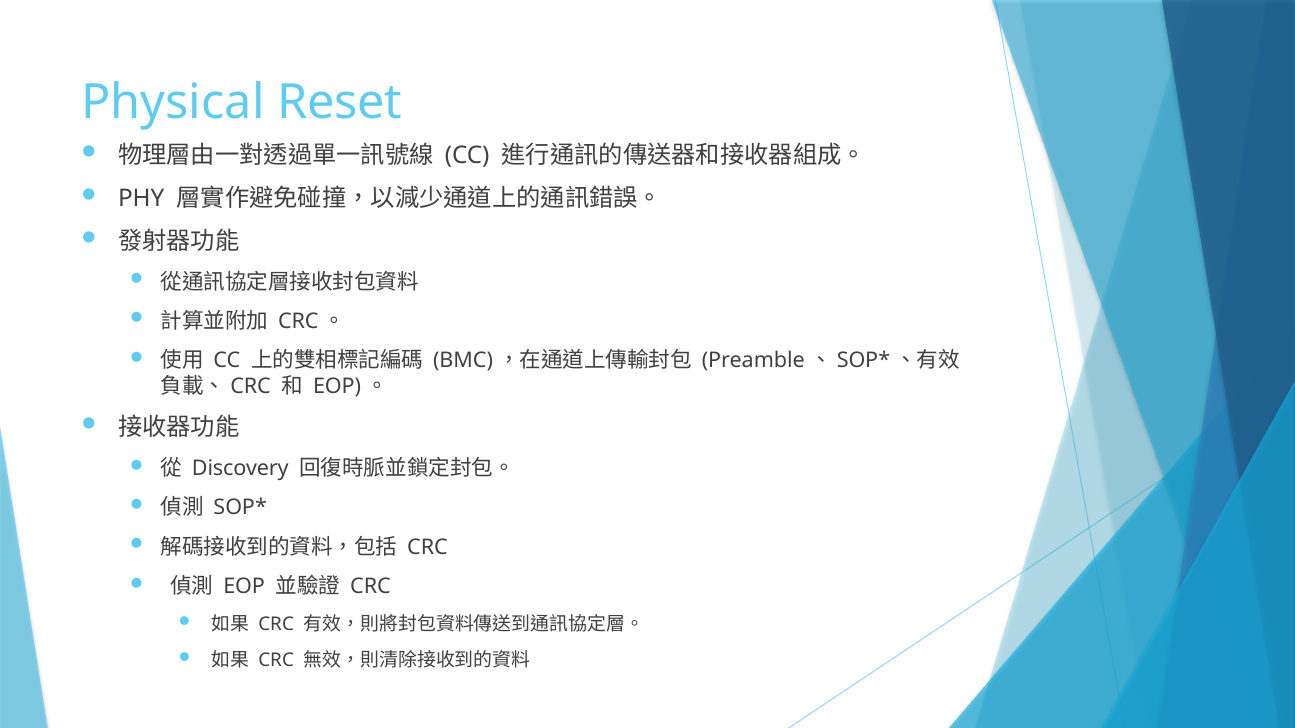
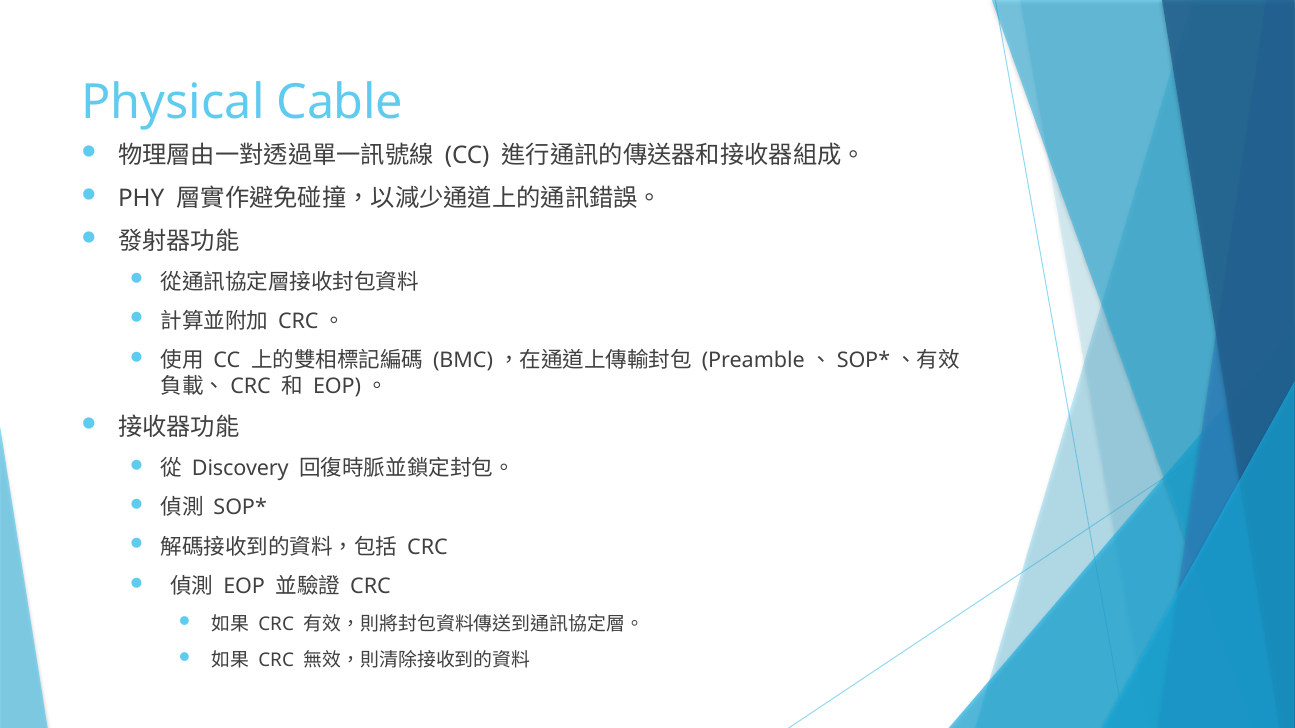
Reset: Reset -> Cable (340, 102)
